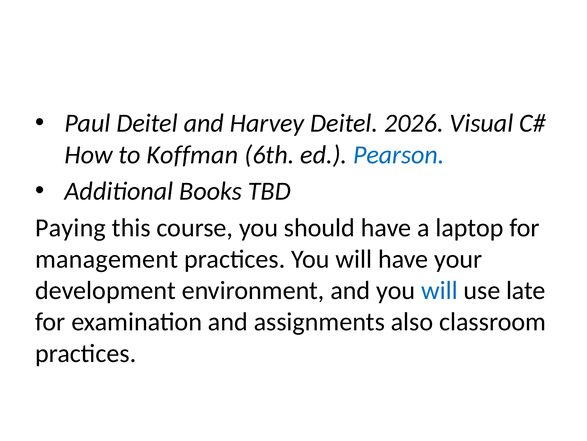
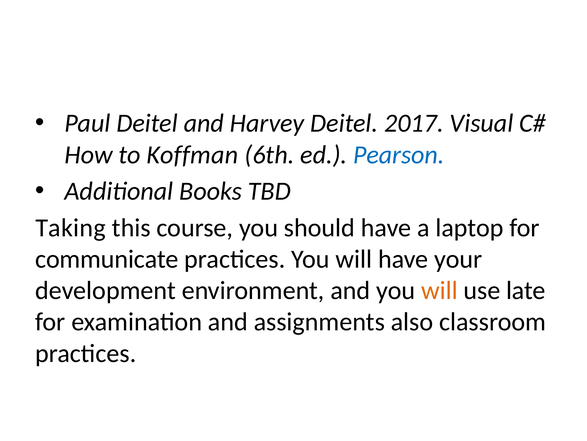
2026: 2026 -> 2017 (414, 123)
Paying: Paying -> Taking (71, 228)
management: management -> communicate (107, 259)
will colour: blue -> orange (439, 290)
